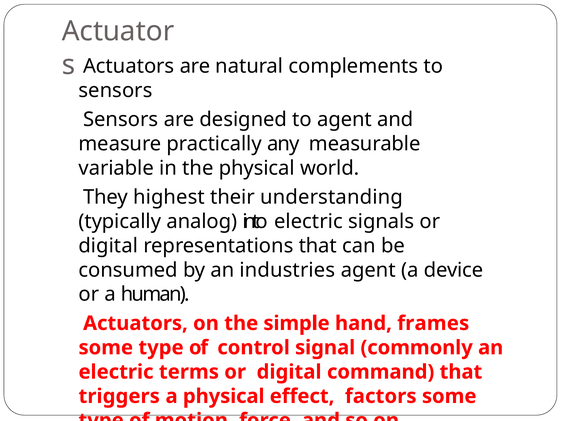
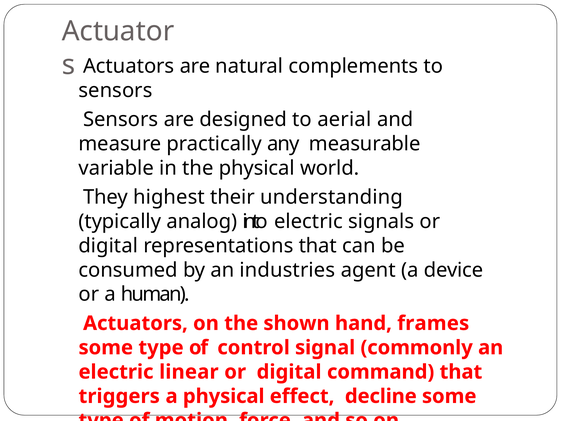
to agent: agent -> aerial (344, 119)
simple: simple -> shown (297, 323)
terms: terms -> linear (189, 372)
factors: factors -> decline (381, 396)
